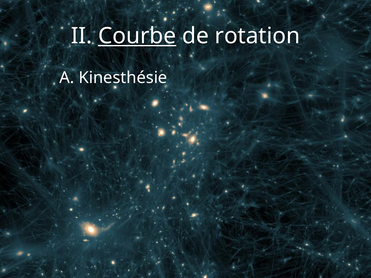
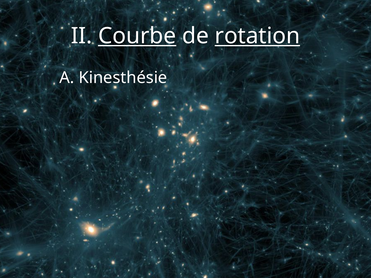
rotation underline: none -> present (257, 36)
